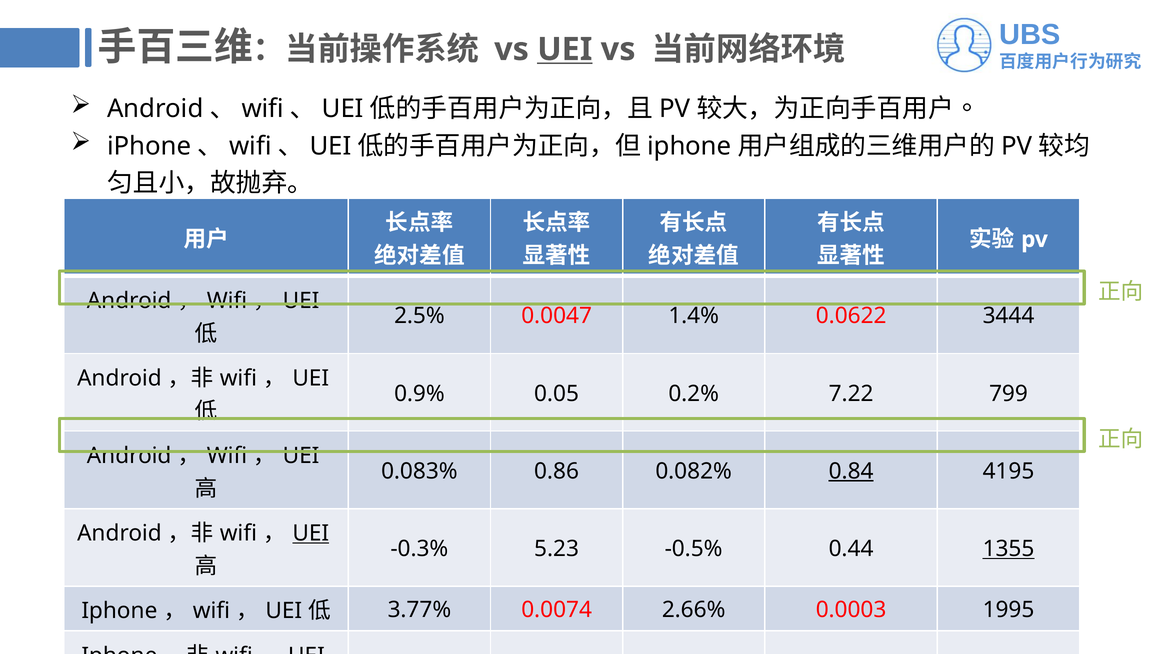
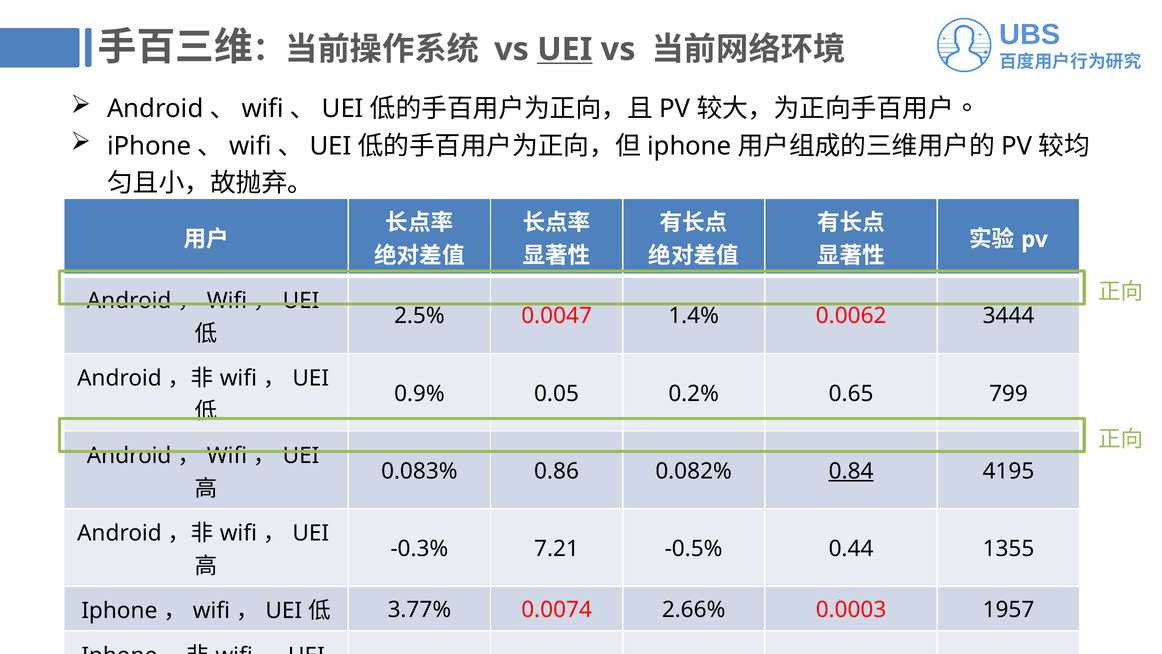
0.0622: 0.0622 -> 0.0062 (851, 316)
7.22: 7.22 -> 0.65 (851, 393)
UEI underline: present -> none (311, 533)
5.23: 5.23 -> 7.21 (557, 548)
1355 underline: present -> none (1008, 548)
1995: 1995 -> 1957 (1008, 610)
